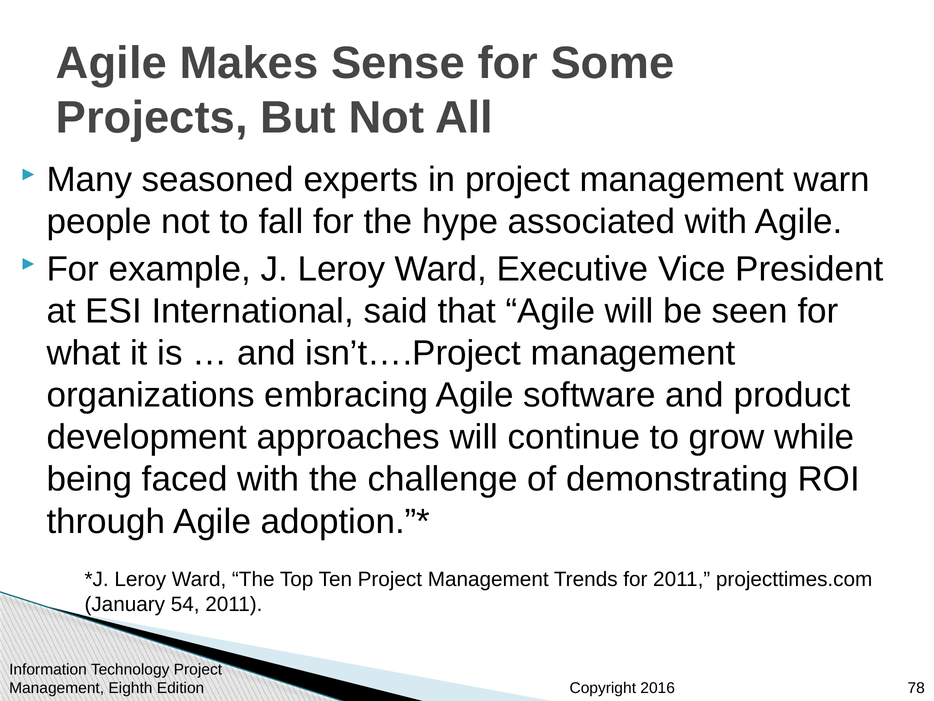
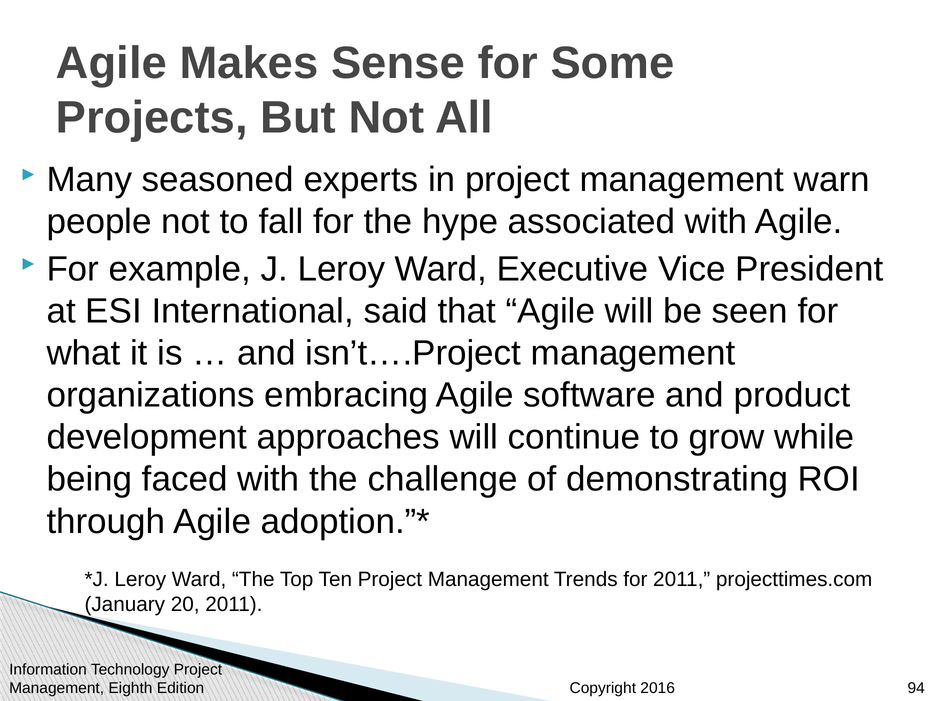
54: 54 -> 20 (185, 604)
78: 78 -> 94 (916, 688)
